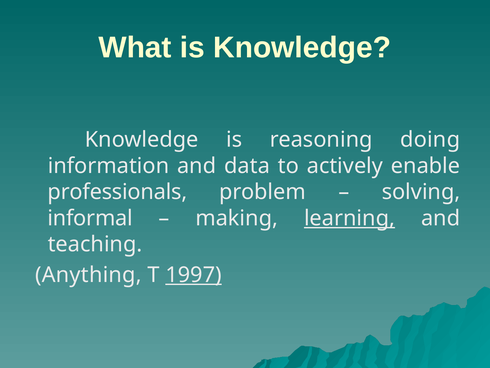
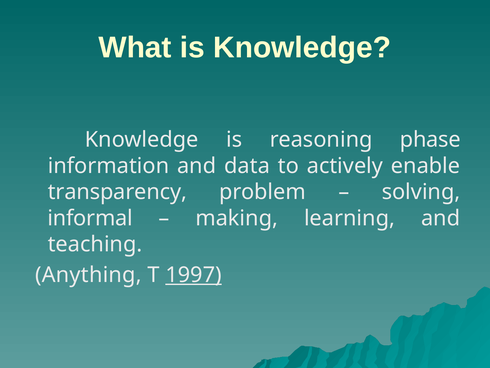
doing: doing -> phase (430, 140)
professionals: professionals -> transparency (117, 192)
learning underline: present -> none (349, 218)
